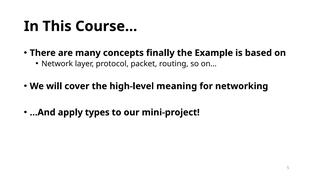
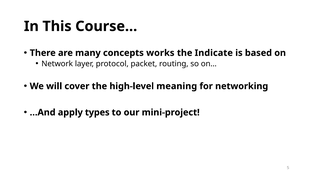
finally: finally -> works (160, 53)
Example: Example -> Indicate (214, 53)
